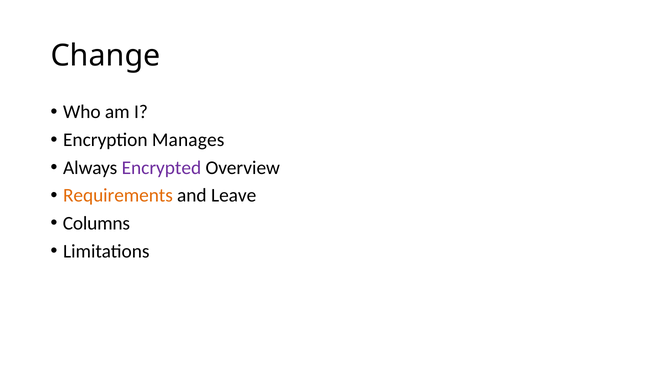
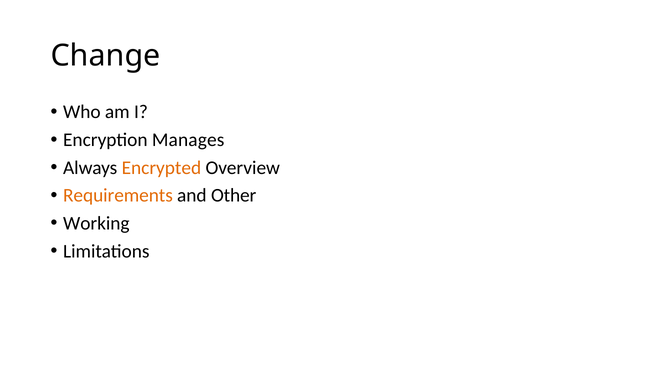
Encrypted colour: purple -> orange (161, 168)
Leave: Leave -> Other (234, 196)
Columns: Columns -> Working (96, 224)
